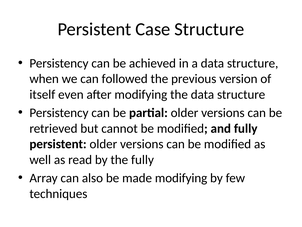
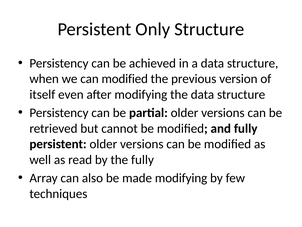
Case: Case -> Only (153, 29)
can followed: followed -> modified (125, 79)
